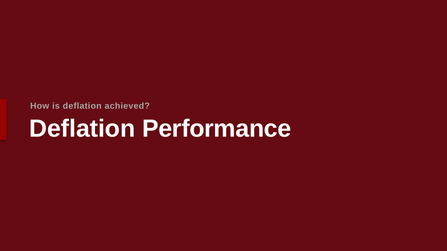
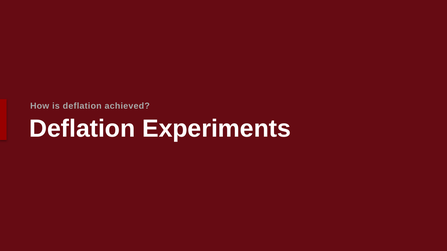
Performance: Performance -> Experiments (217, 129)
